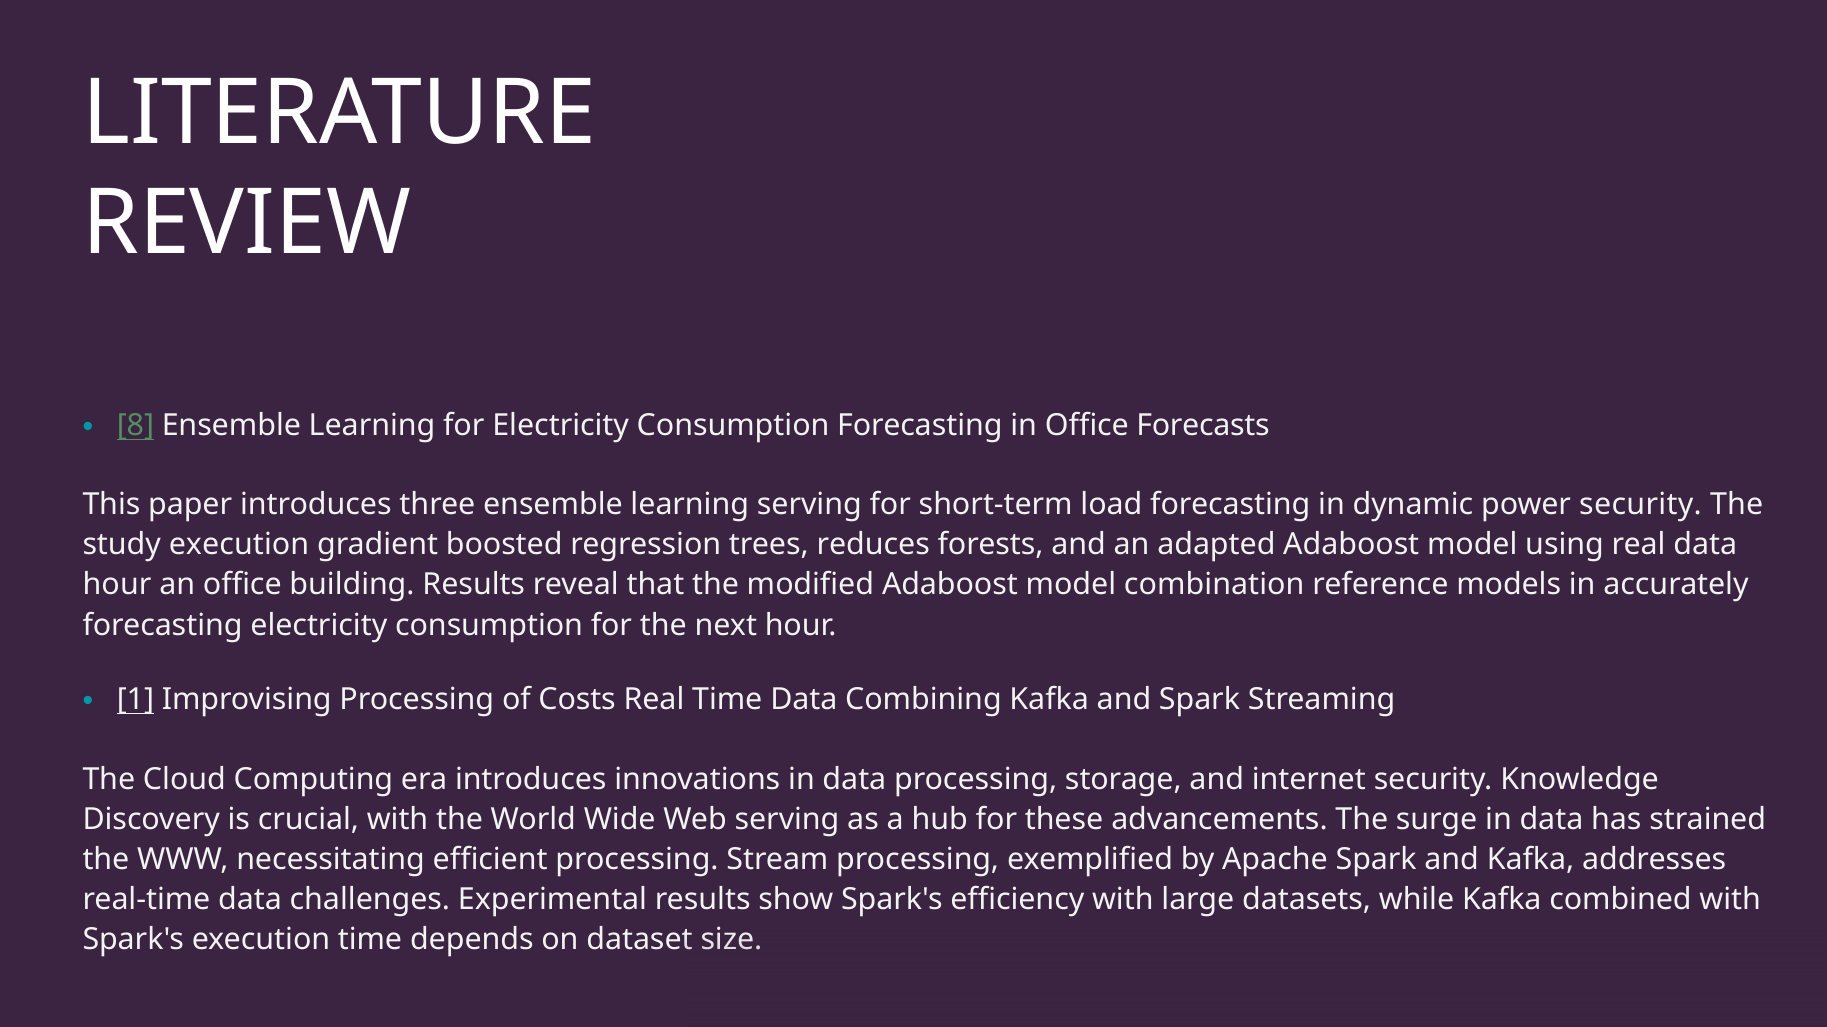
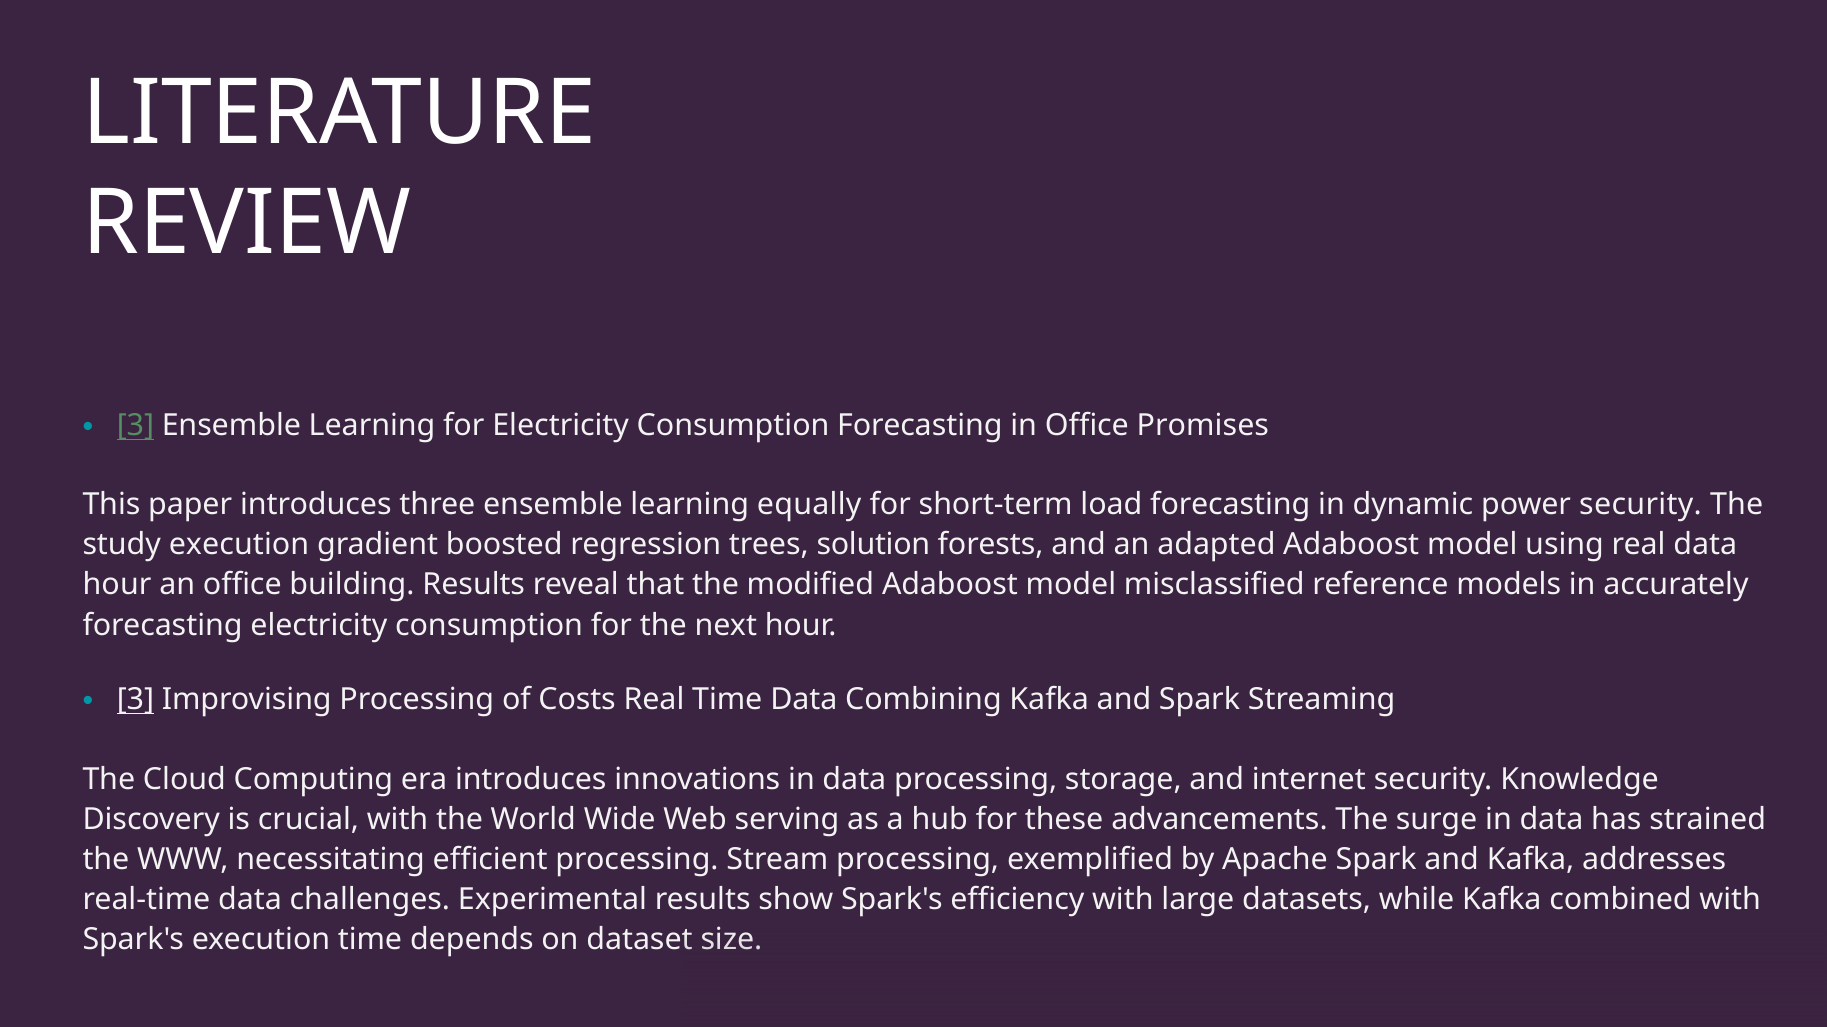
8: 8 -> 3 (135, 426)
Forecasts: Forecasts -> Promises (1203, 426)
learning serving: serving -> equally (809, 505)
reduces: reduces -> solution (873, 545)
combination: combination -> misclassified (1214, 585)
1: 1 -> 3 (135, 700)
